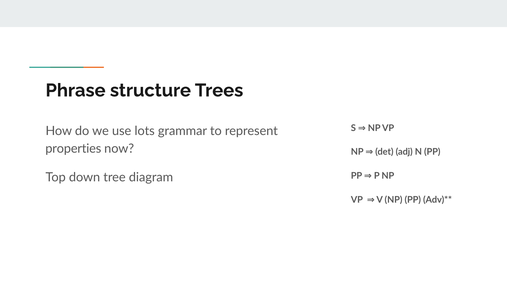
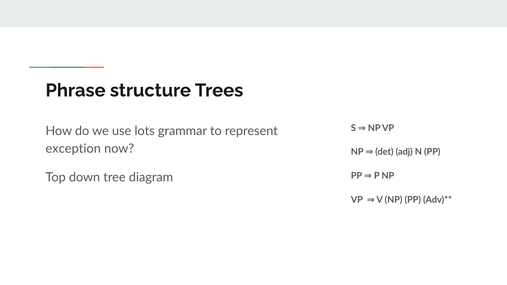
properties: properties -> exception (73, 149)
